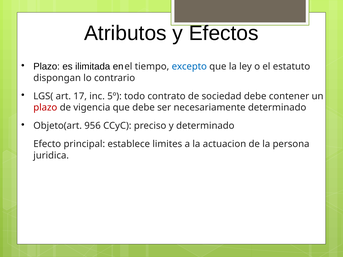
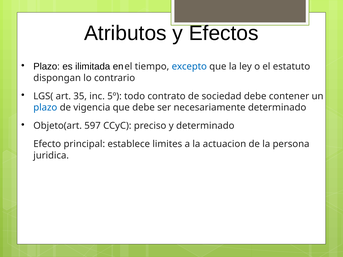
17: 17 -> 35 (80, 96)
plazo colour: red -> blue (45, 108)
956: 956 -> 597 (93, 126)
